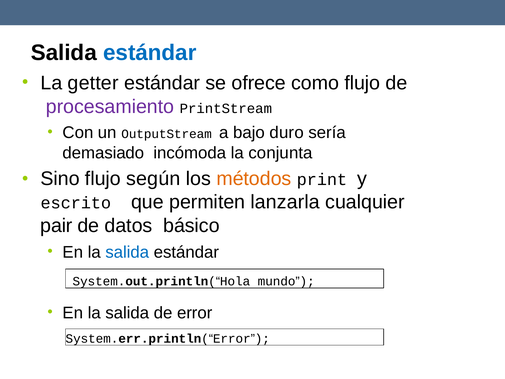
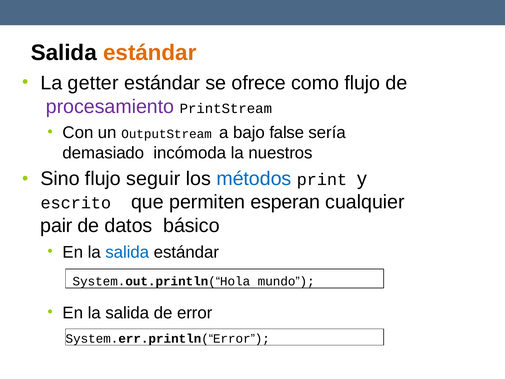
estándar colour: blue -> orange (150, 53)
duro: duro -> false (287, 132)
conjunta: conjunta -> nuestros (281, 153)
según: según -> seguir (153, 179)
métodos colour: orange -> blue (254, 179)
lanzarla: lanzarla -> esperan (285, 202)
